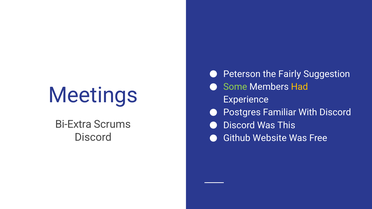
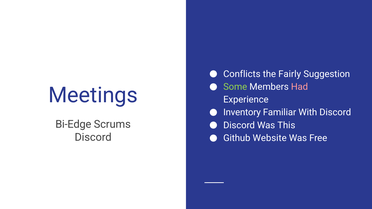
Peterson: Peterson -> Conflicts (242, 74)
Had colour: yellow -> pink (300, 87)
Postgres: Postgres -> Inventory (242, 113)
Bi-Extra: Bi-Extra -> Bi-Edge (73, 124)
